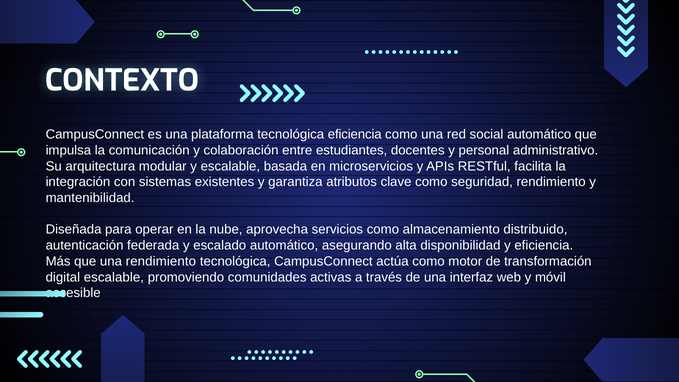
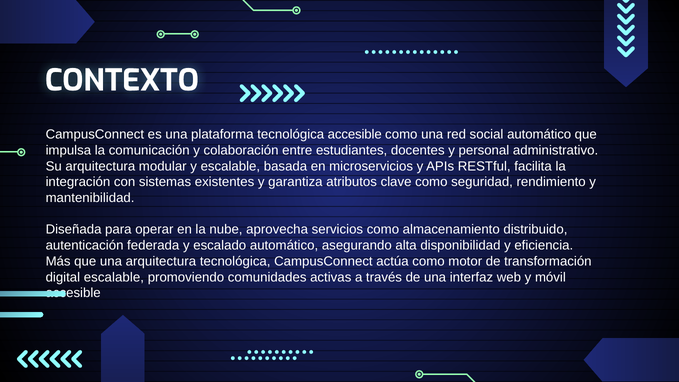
tecnológica eficiencia: eficiencia -> accesible (355, 134)
una rendimiento: rendimiento -> arquitectura (161, 261)
